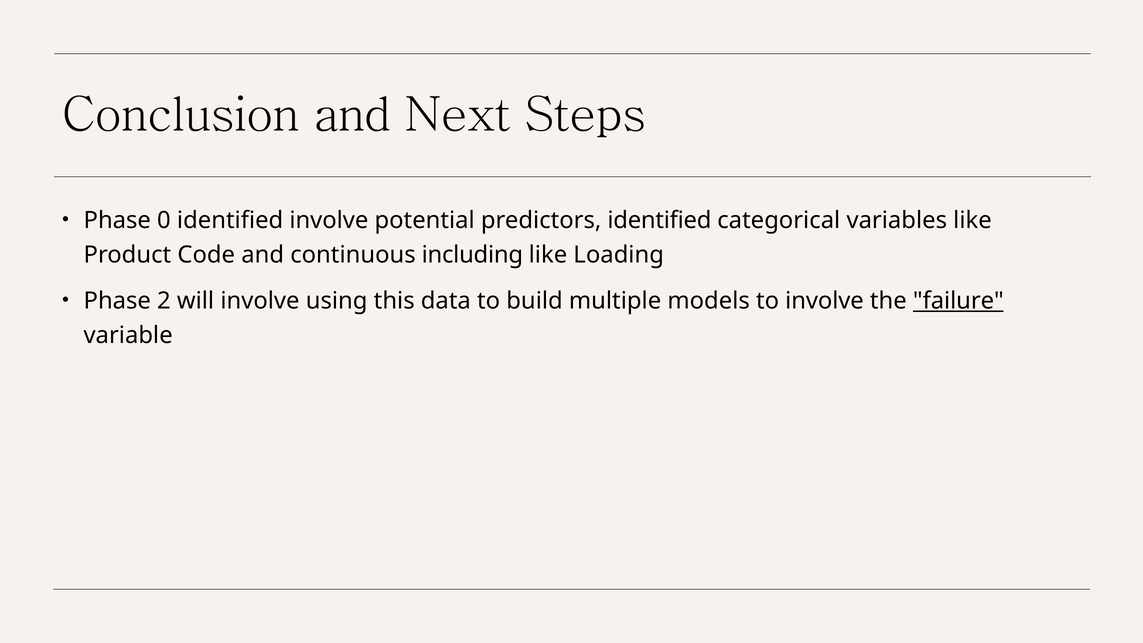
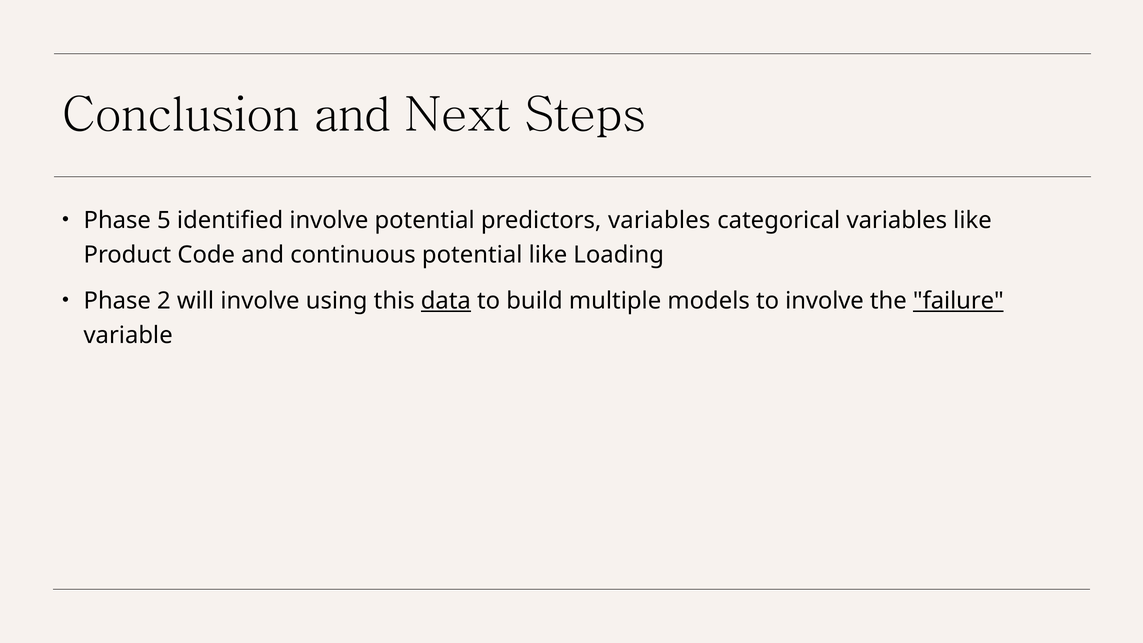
0: 0 -> 5 (164, 221)
predictors identified: identified -> variables (659, 221)
continuous including: including -> potential (472, 255)
data underline: none -> present (446, 301)
